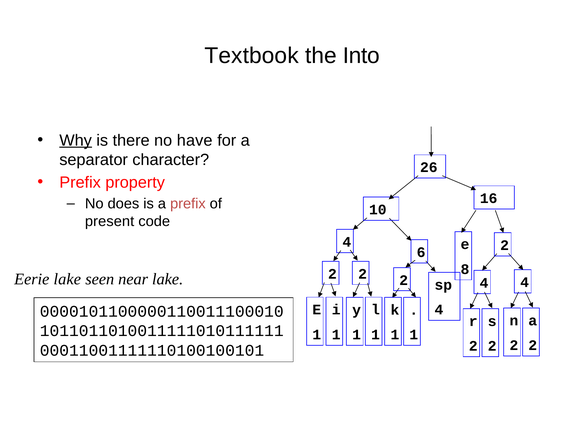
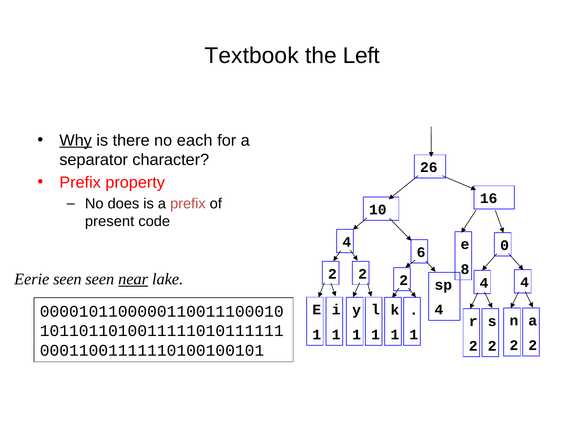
Into: Into -> Left (361, 56)
have: have -> each (195, 140)
6 2: 2 -> 0 (505, 245)
Eerie lake: lake -> seen (67, 279)
near underline: none -> present (133, 279)
